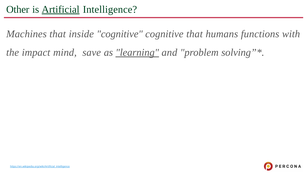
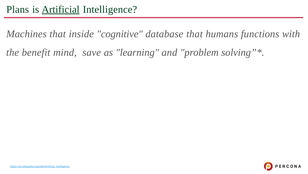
Other: Other -> Plans (18, 9)
cognitive cognitive: cognitive -> database (164, 34)
impact: impact -> benefit (36, 52)
learning underline: present -> none (137, 52)
